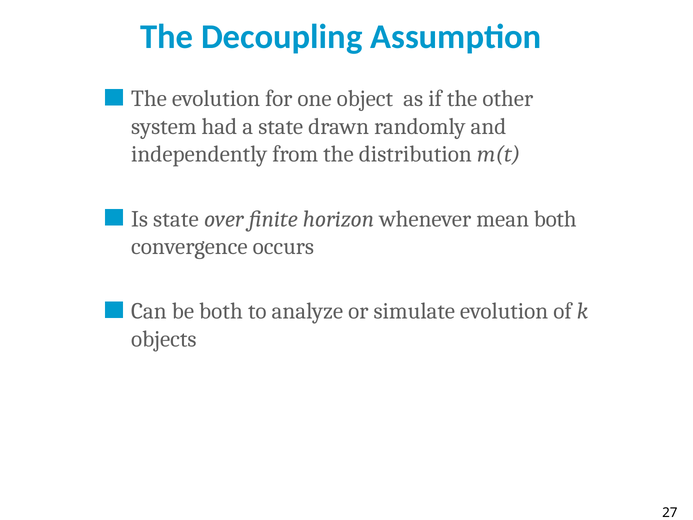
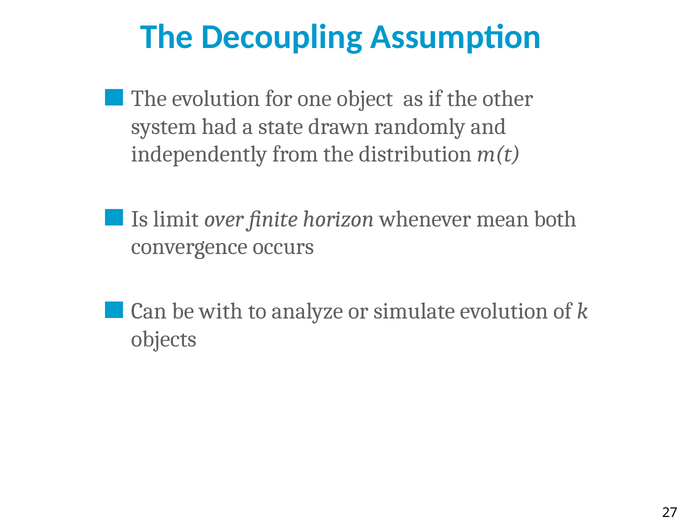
Is state: state -> limit (176, 219)
be both: both -> with (221, 311)
